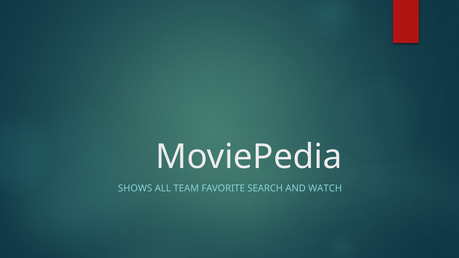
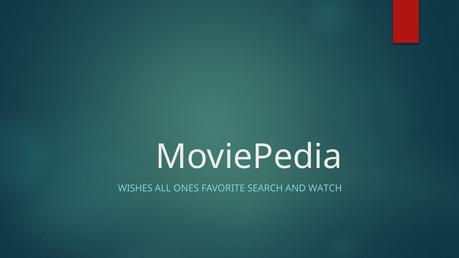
SHOWS: SHOWS -> WISHES (135, 189)
TEAM: TEAM -> ONES (186, 189)
